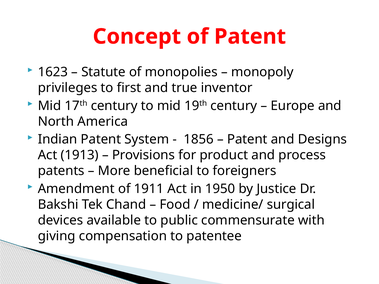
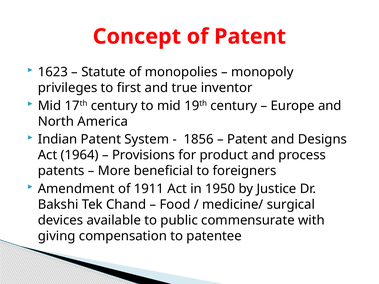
1913: 1913 -> 1964 (80, 155)
